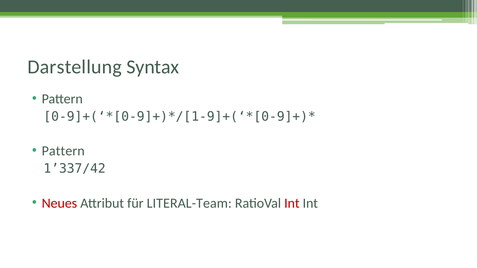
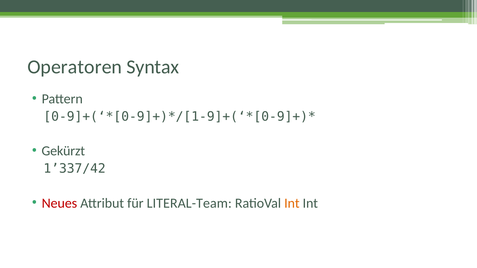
Darstellung: Darstellung -> Operatoren (75, 67)
Pattern: Pattern -> Gekürzt (63, 151)
Int colour: red -> orange (292, 203)
